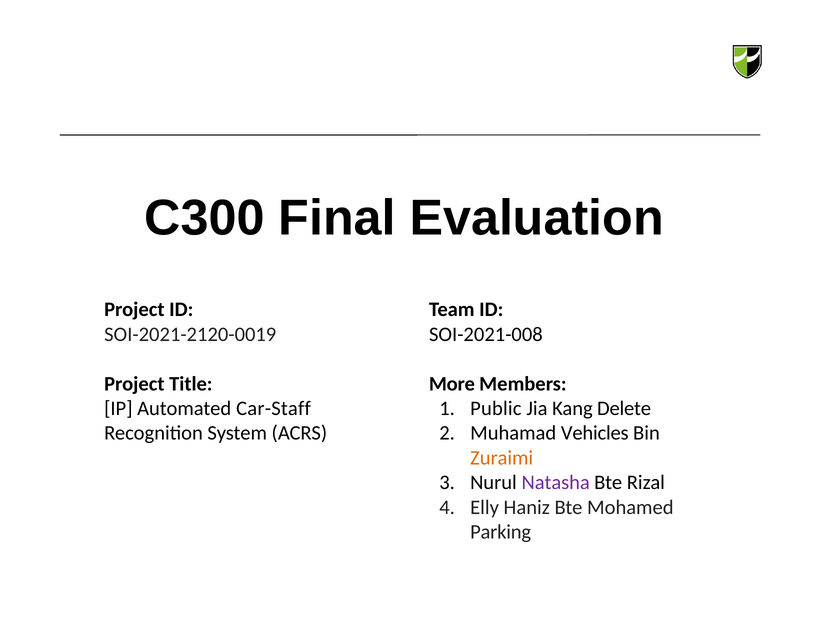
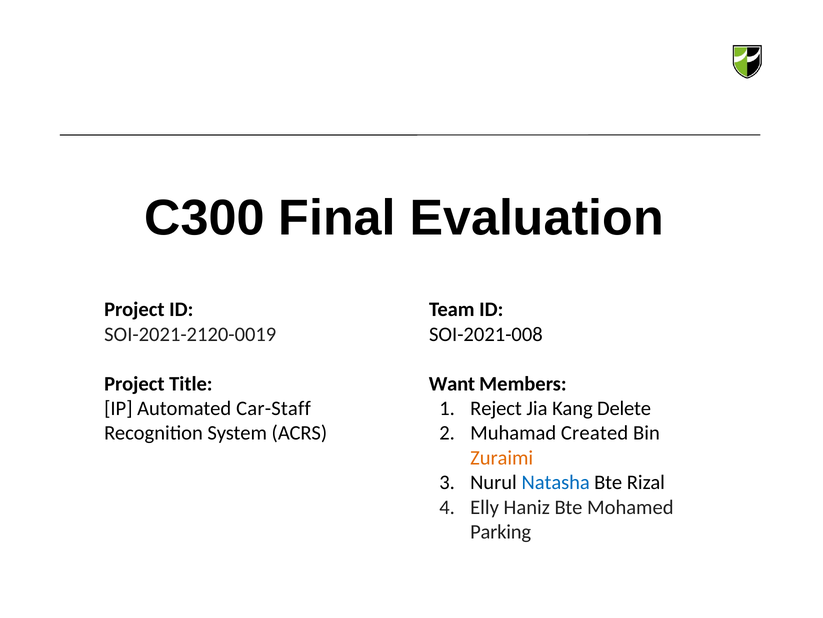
More: More -> Want (452, 383)
Public: Public -> Reject (496, 408)
Vehicles: Vehicles -> Created (595, 433)
Natasha colour: purple -> blue (556, 482)
